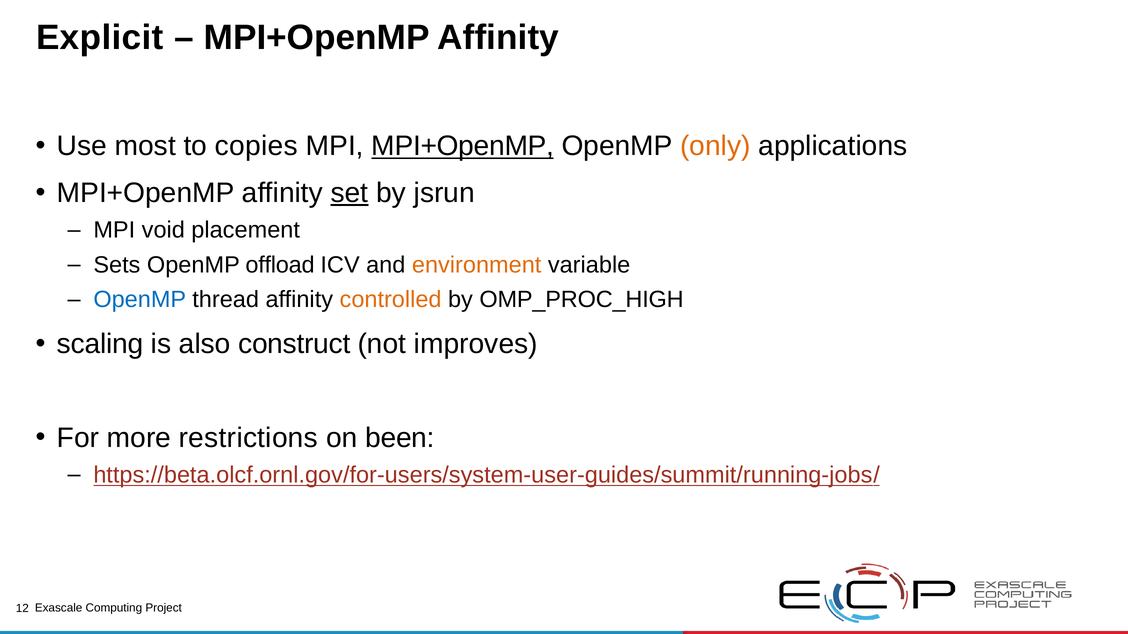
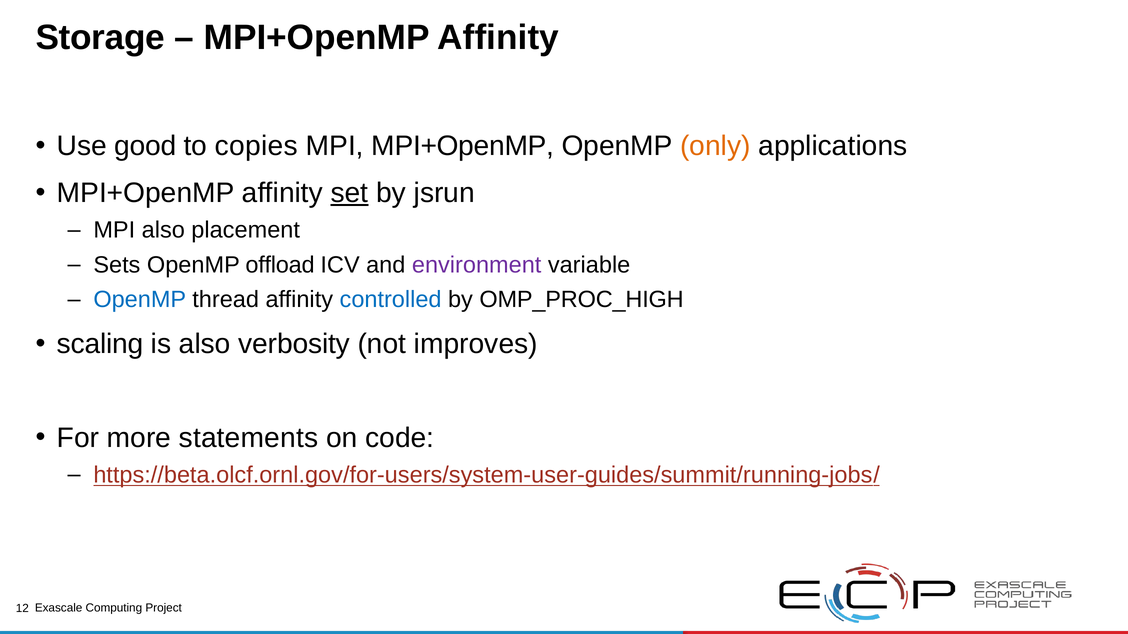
Explicit: Explicit -> Storage (100, 37)
most: most -> good (145, 146)
MPI+OpenMP underline: present -> none (463, 146)
MPI void: void -> also (163, 230)
environment colour: orange -> purple (477, 265)
controlled colour: orange -> blue (391, 300)
construct: construct -> verbosity (294, 344)
restrictions: restrictions -> statements (248, 438)
been: been -> code (400, 438)
